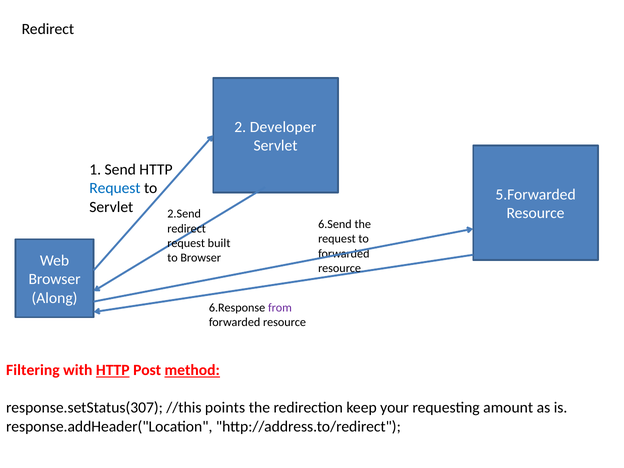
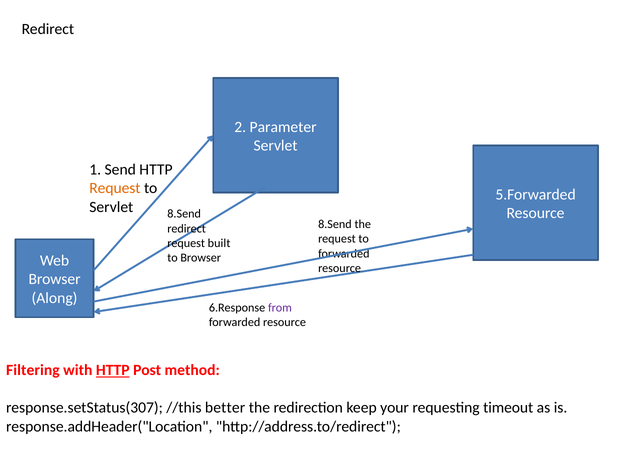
Developer: Developer -> Parameter (283, 127)
Request colour: blue -> orange (115, 188)
Servlet 2.Send: 2.Send -> 8.Send (184, 214)
6.Send: 6.Send -> 8.Send (335, 224)
method underline: present -> none (192, 370)
points: points -> better (225, 408)
amount: amount -> timeout (508, 408)
